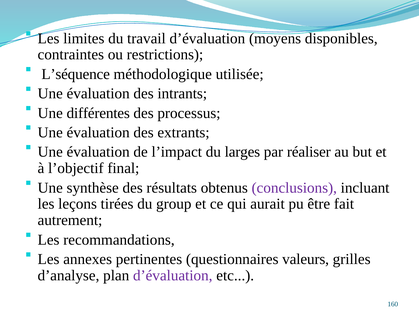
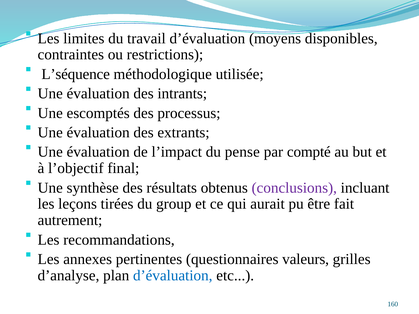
différentes: différentes -> escomptés (98, 113)
larges: larges -> pense (242, 152)
réaliser: réaliser -> compté (309, 152)
d’évaluation colour: purple -> blue (173, 276)
